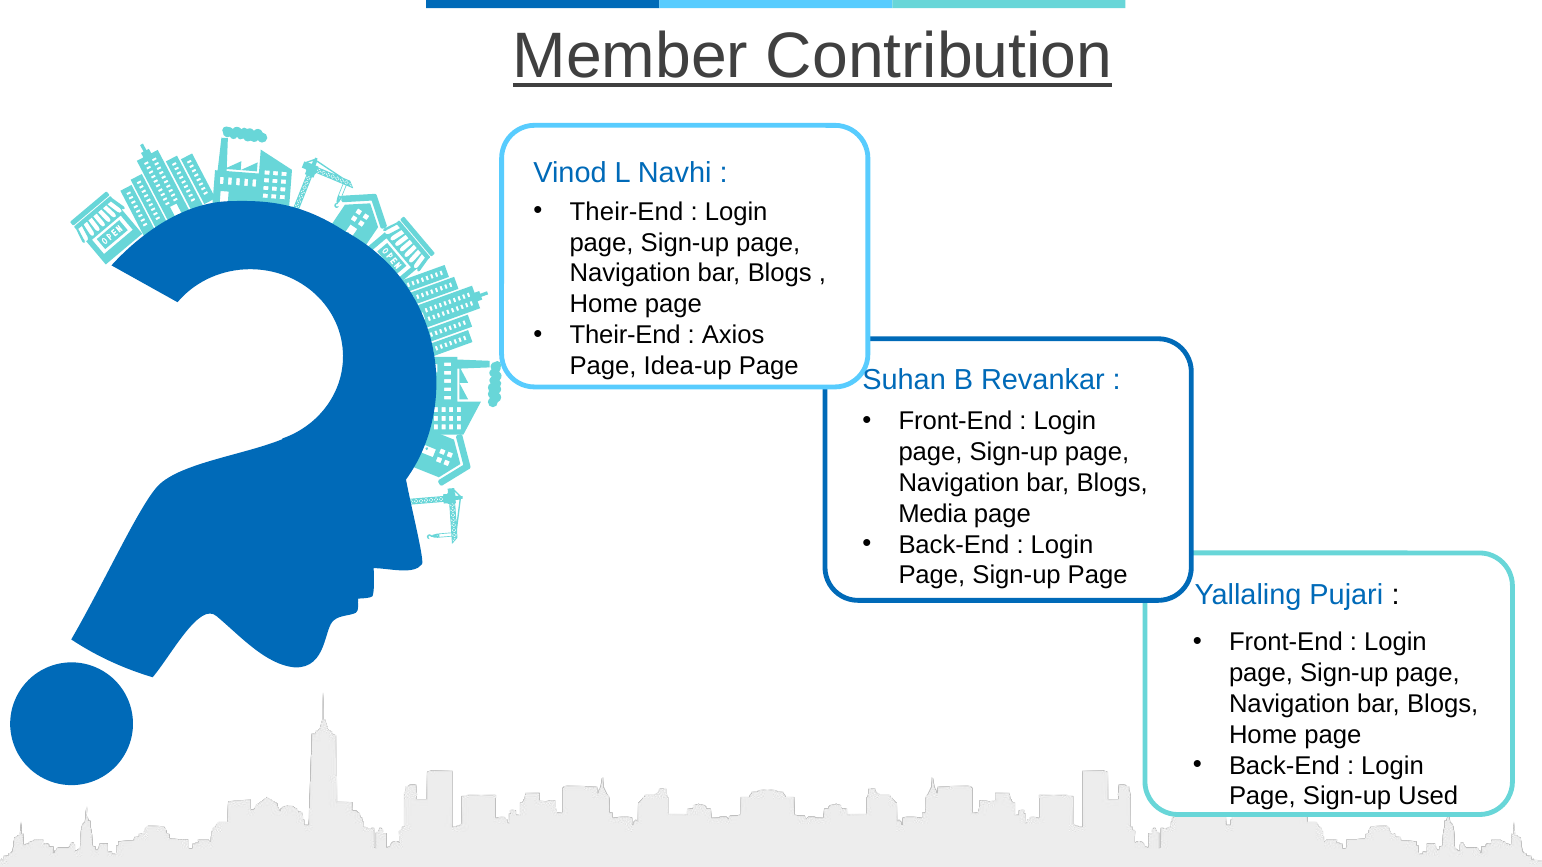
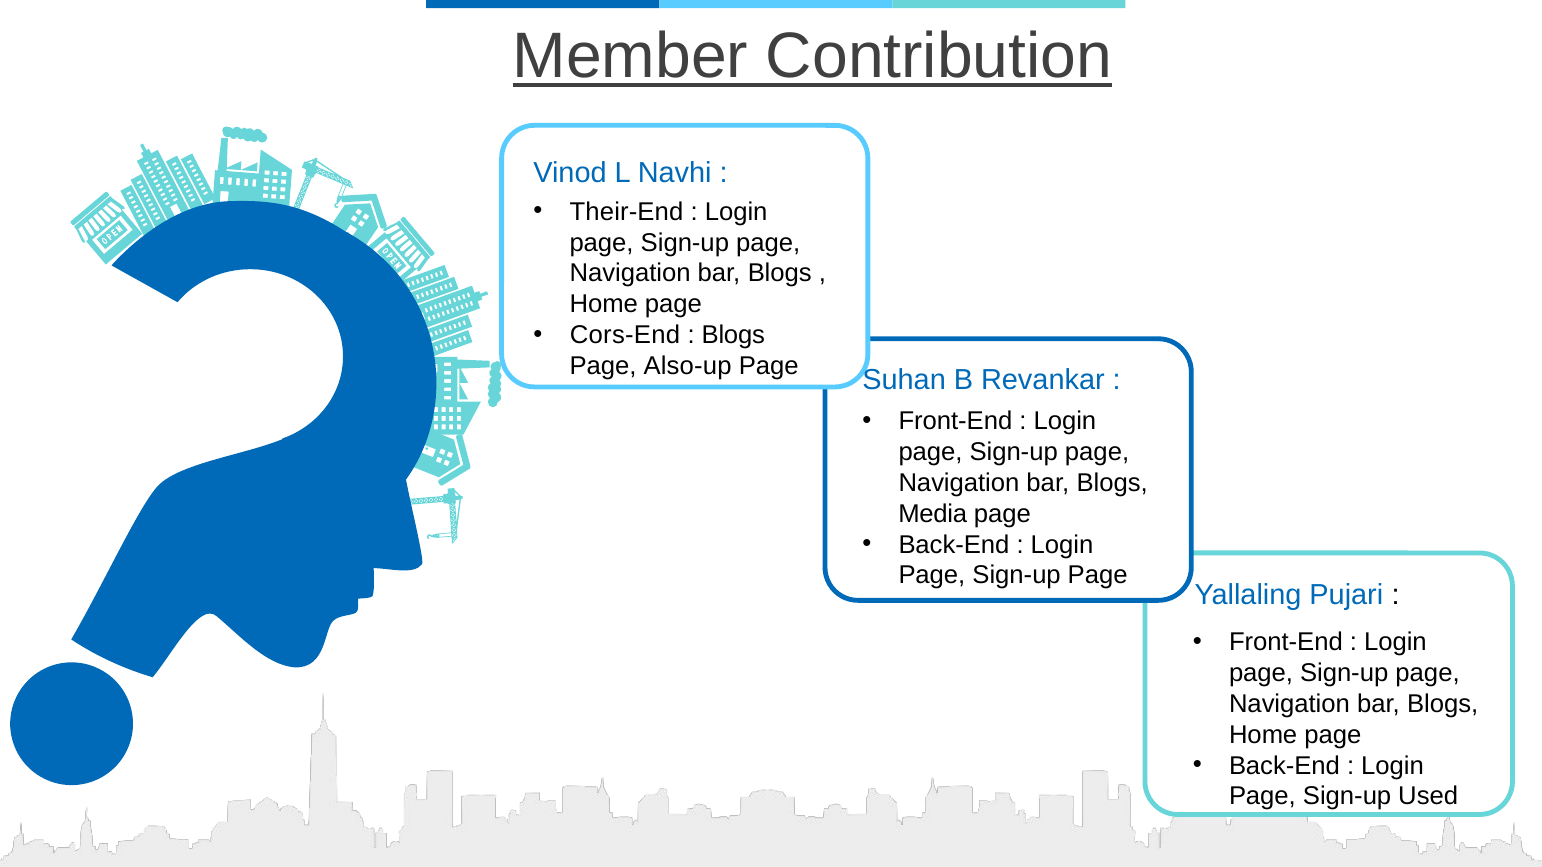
Their-End: Their-End -> Cors-End (625, 335)
Axios: Axios -> Blogs (733, 335)
Idea-up: Idea-up -> Also-up (688, 366)
